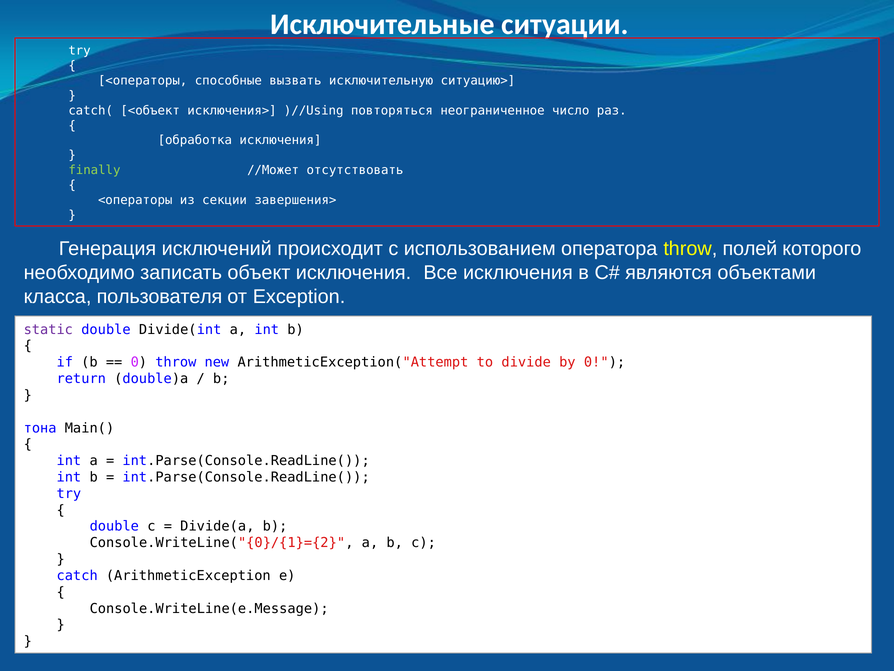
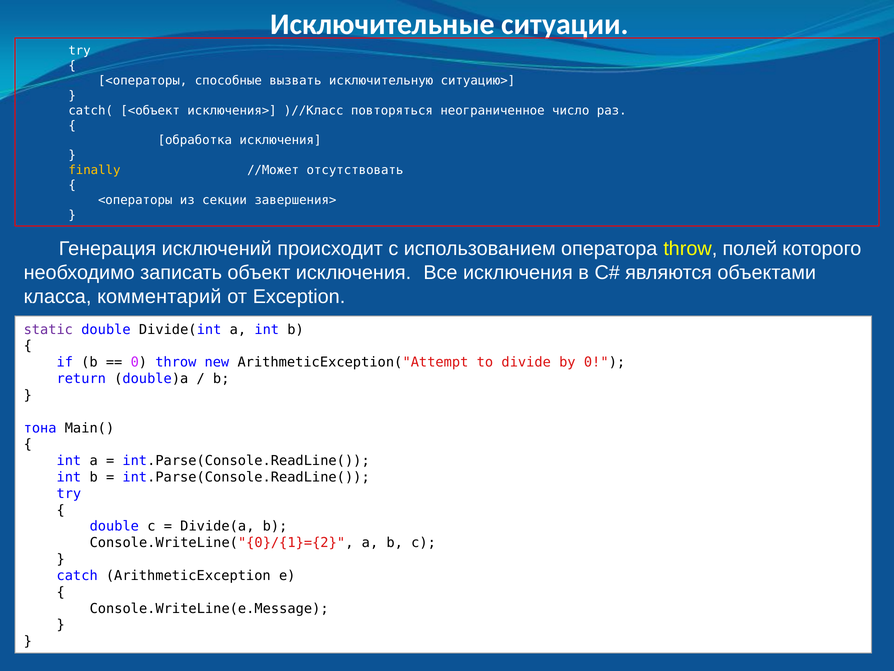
)//Using: )//Using -> )//Класс (314, 110)
finally colour: light green -> yellow (94, 170)
пользователя: пользователя -> комментарий (159, 296)
